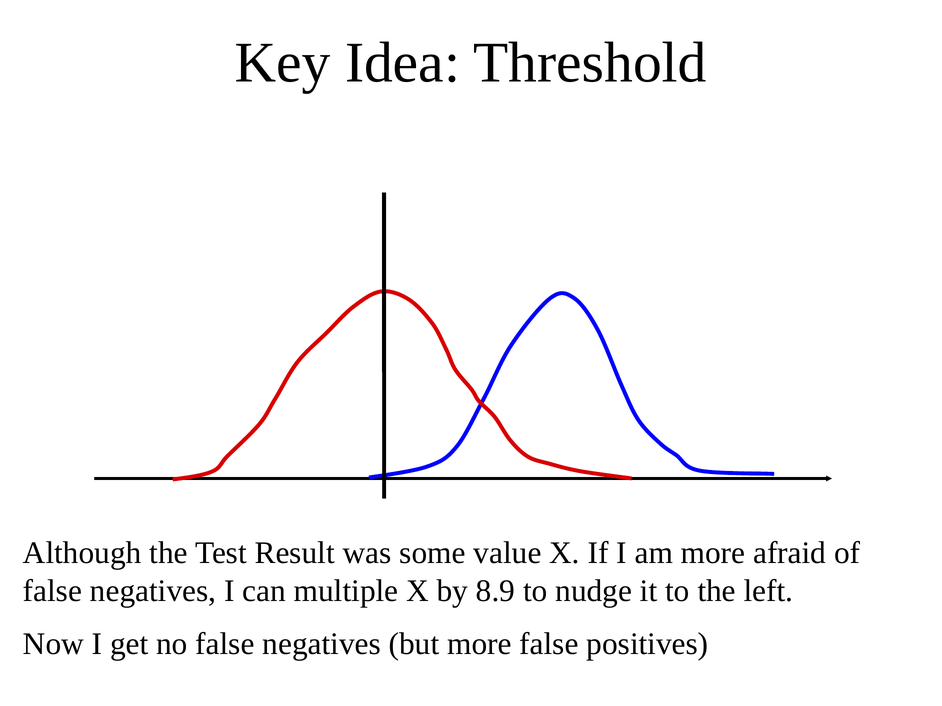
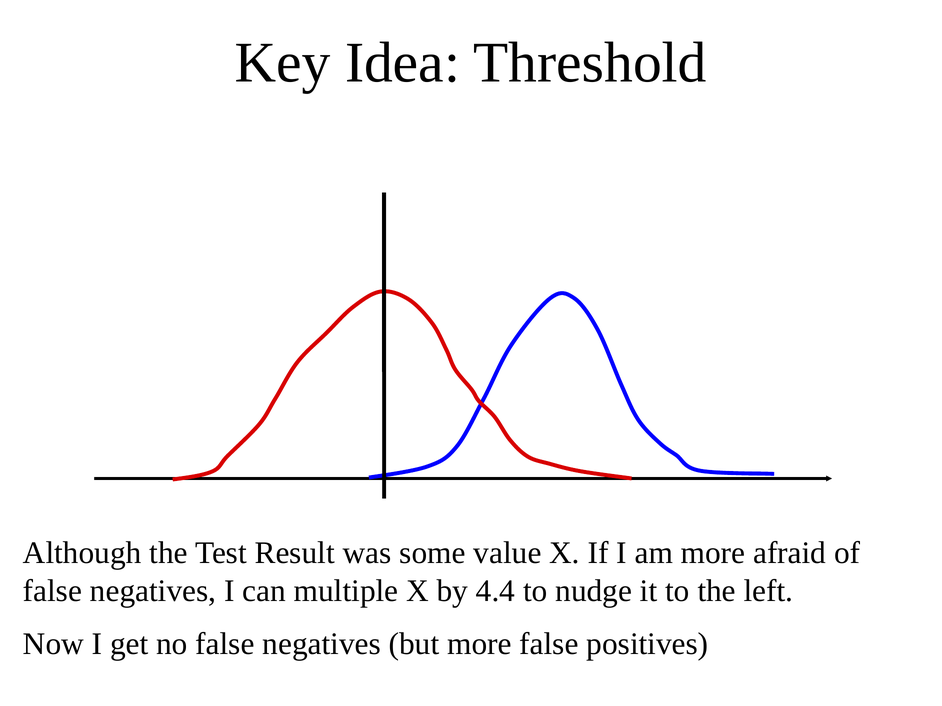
8.9: 8.9 -> 4.4 (496, 591)
